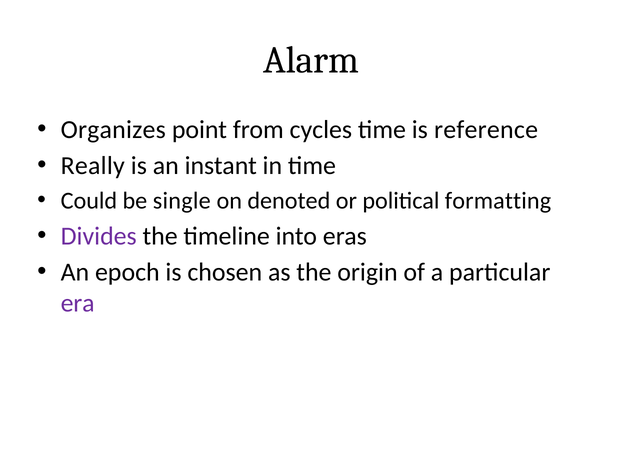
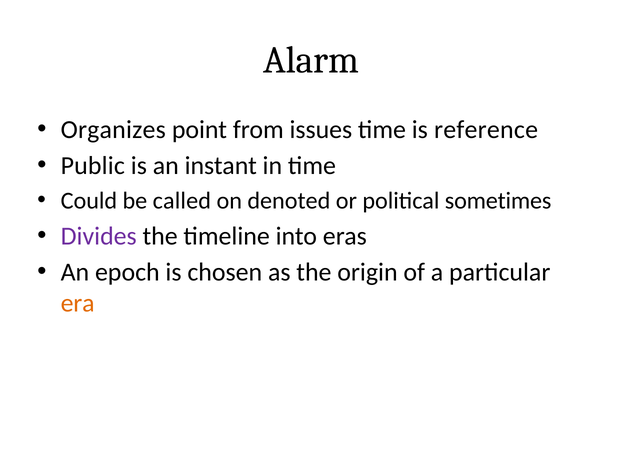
cycles: cycles -> issues (321, 129)
Really: Really -> Public (93, 166)
single: single -> called (182, 200)
formatting: formatting -> sometimes (498, 200)
era colour: purple -> orange (78, 303)
